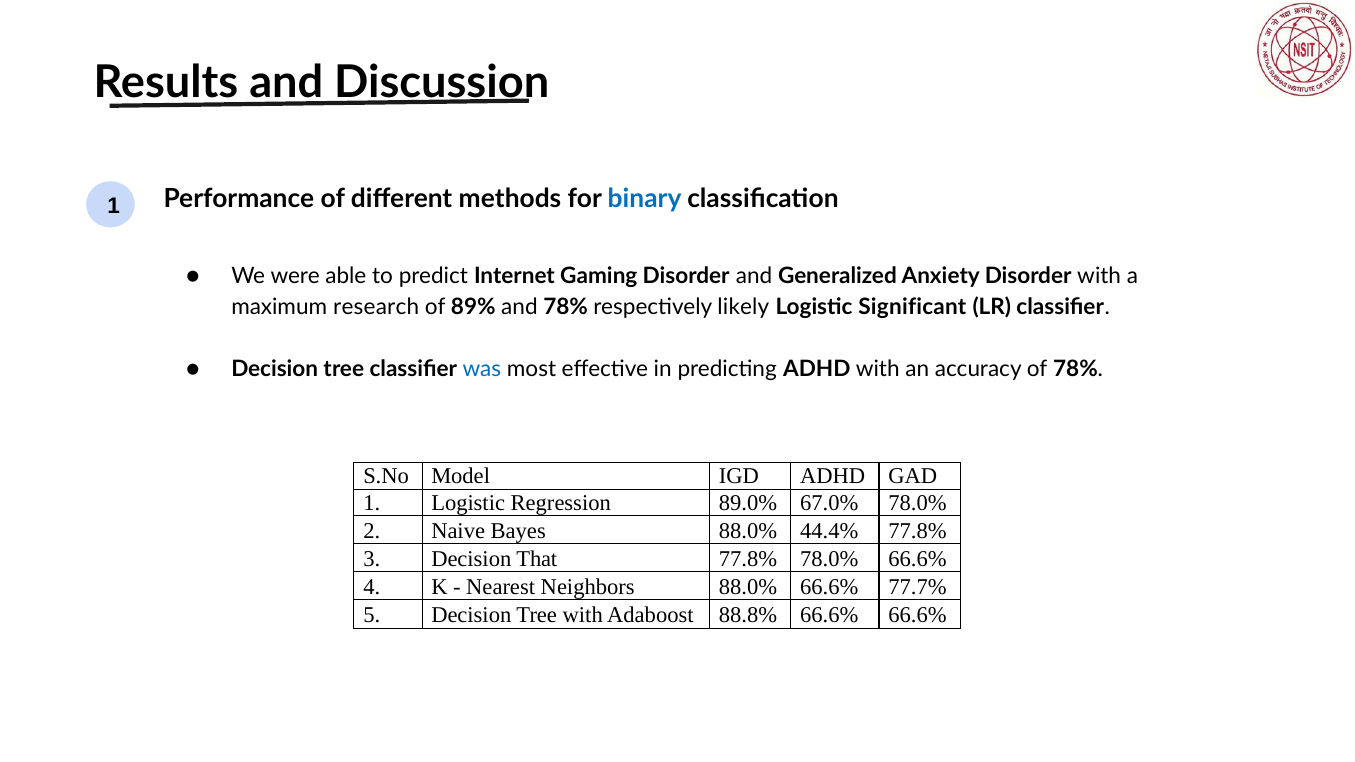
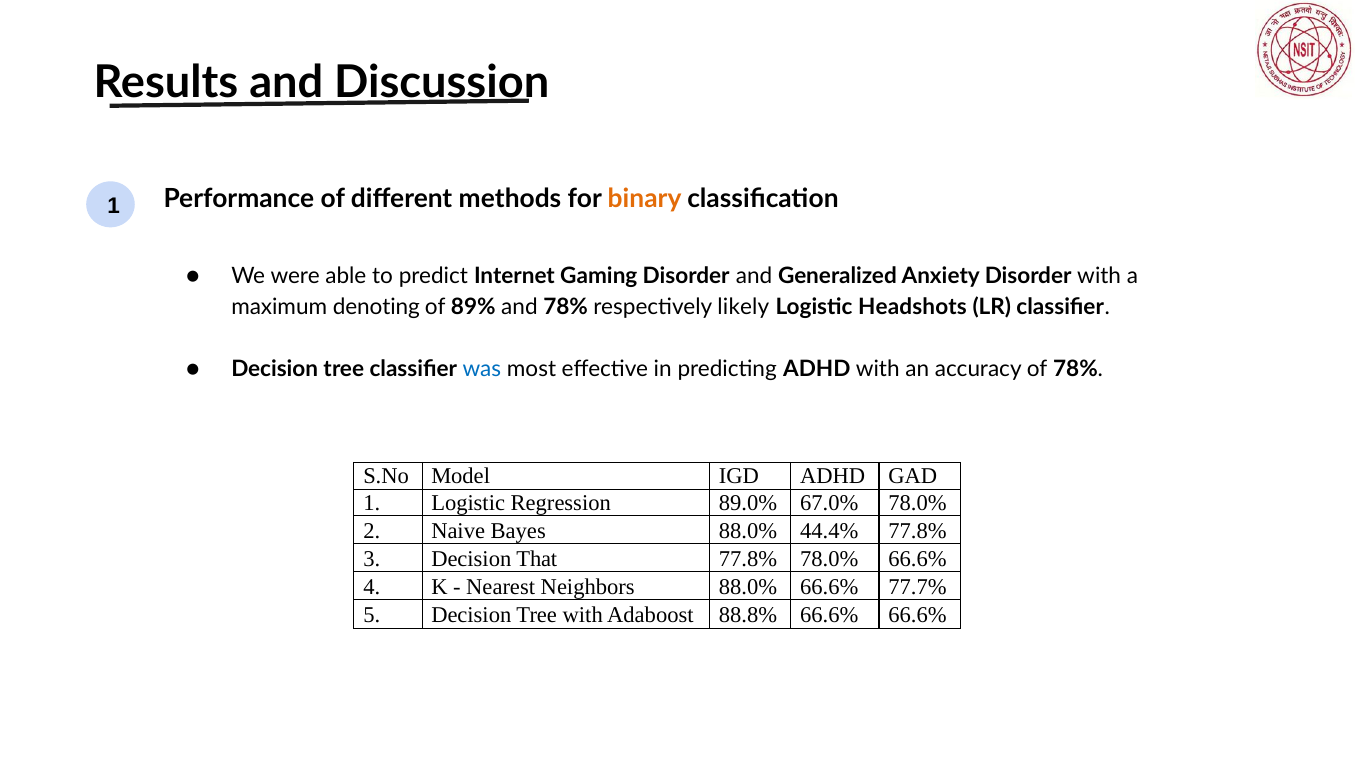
binary colour: blue -> orange (645, 199)
research: research -> denoting (376, 307)
Significant: Significant -> Headshots (912, 307)
